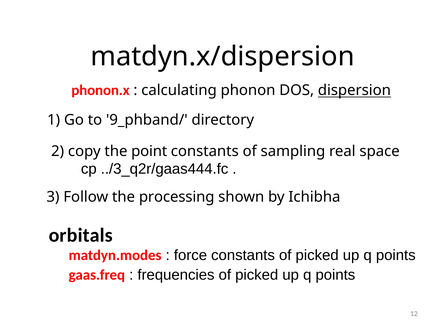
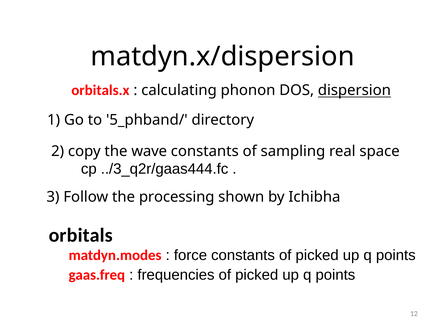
phonon.x: phonon.x -> orbitals.x (100, 90)
9_phband/: 9_phband/ -> 5_phband/ (147, 120)
point: point -> wave (149, 151)
